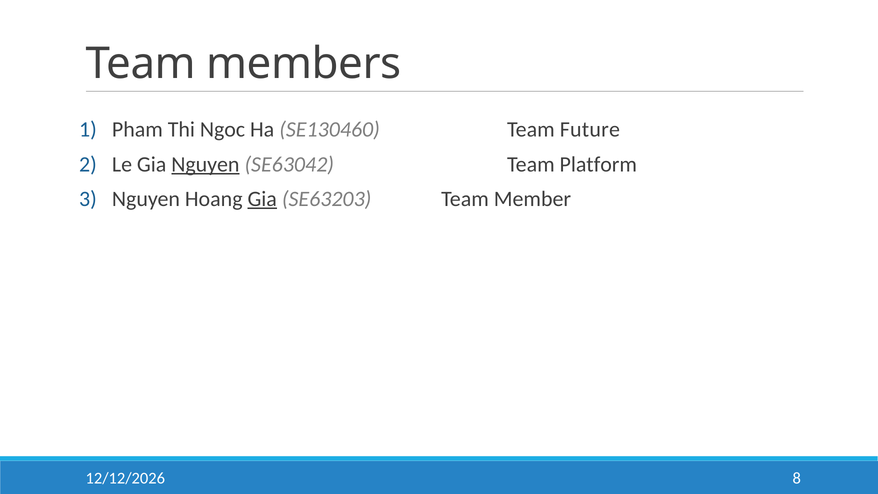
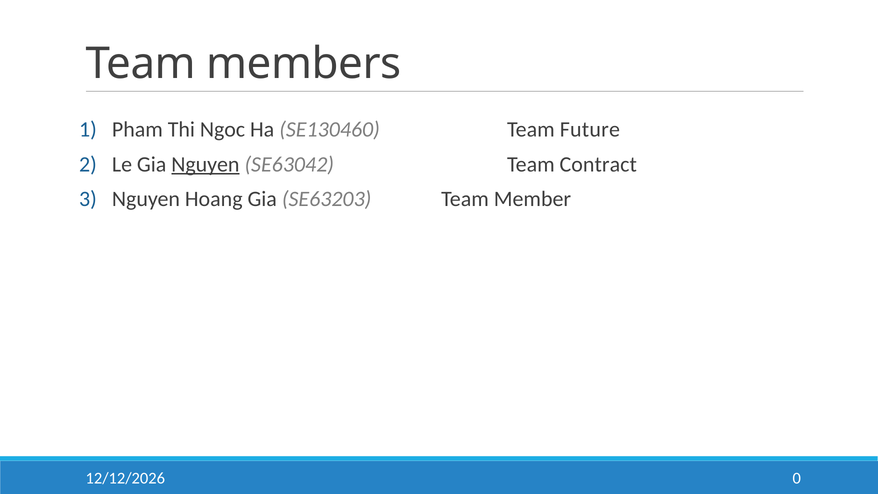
Platform: Platform -> Contract (598, 164)
Gia underline: present -> none (262, 199)
8: 8 -> 0 (797, 478)
